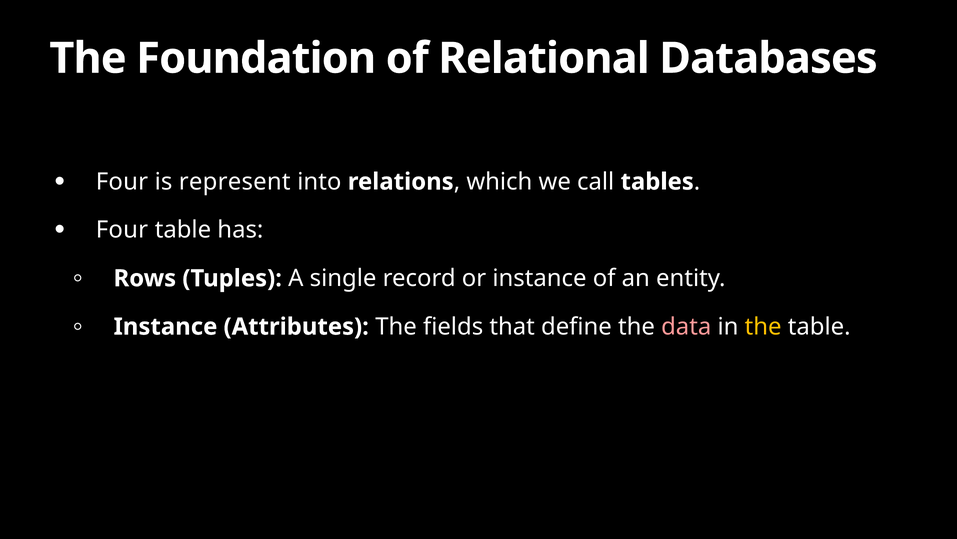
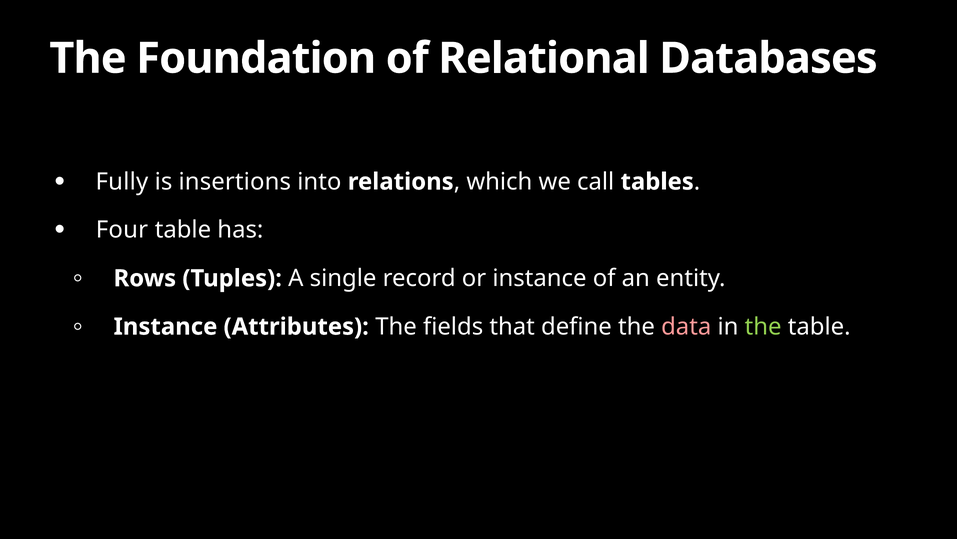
Four: Four -> Fully (122, 182)
represent: represent -> insertions (235, 182)
the colour: yellow -> light green (763, 326)
